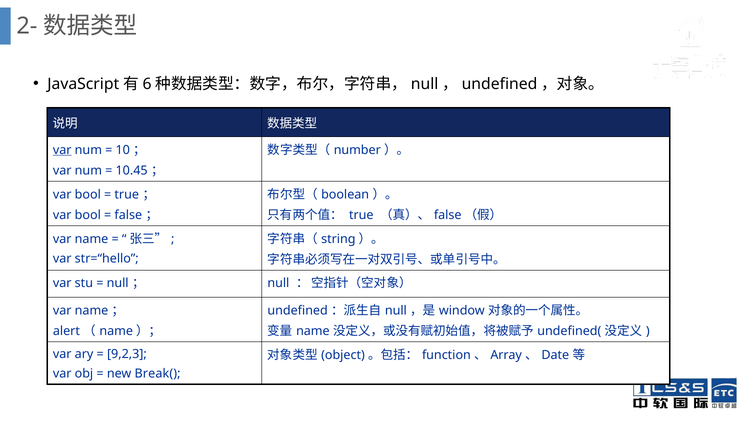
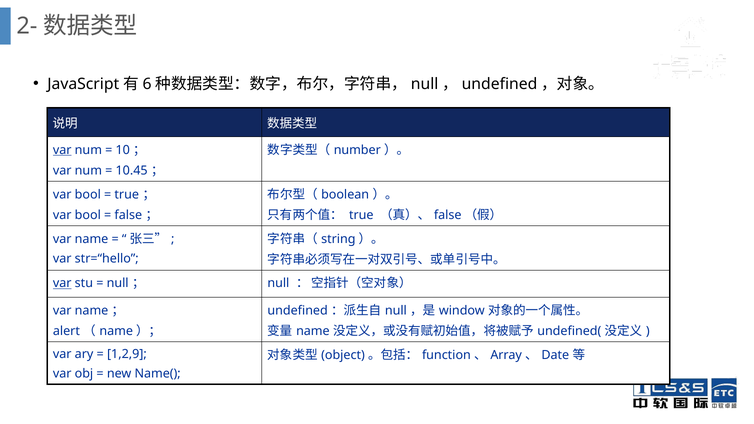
var underline: none -> present (62, 283)
9,2,3: 9,2,3 -> 1,2,9 (127, 354)
Break(: Break( -> Name( (158, 374)
